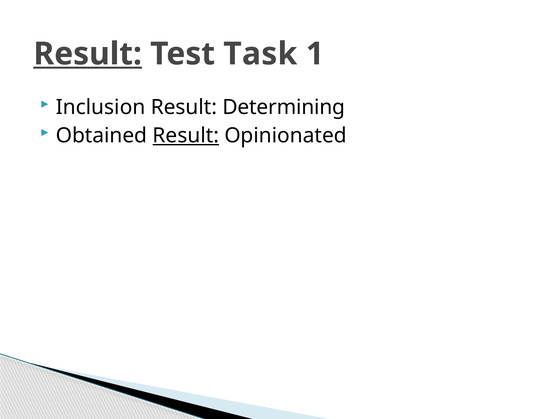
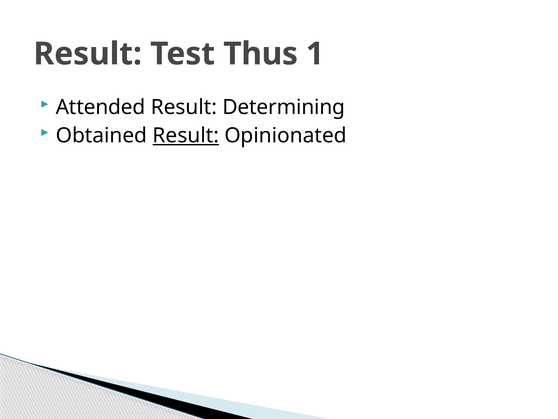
Result underline: present -> none (88, 54)
Task: Task -> Thus (261, 54)
Inclusion: Inclusion -> Attended (101, 107)
